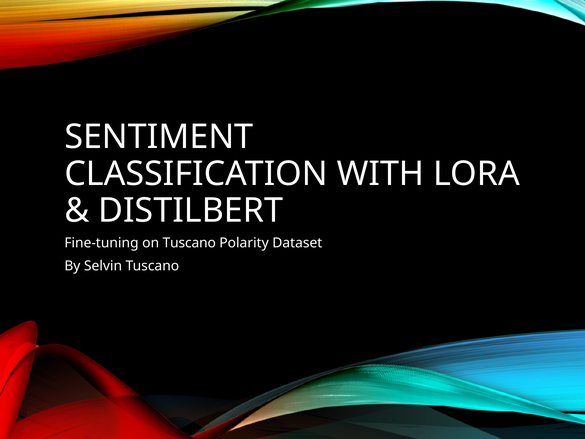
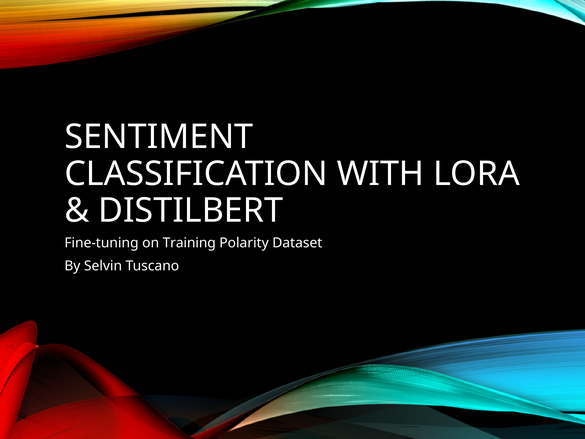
on Tuscano: Tuscano -> Training (189, 243)
